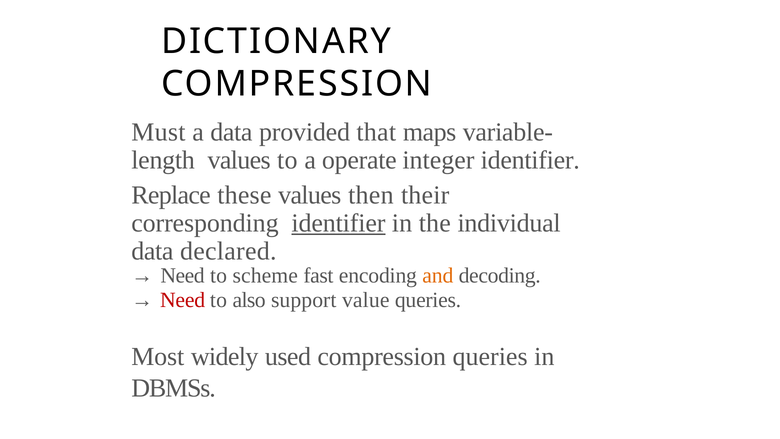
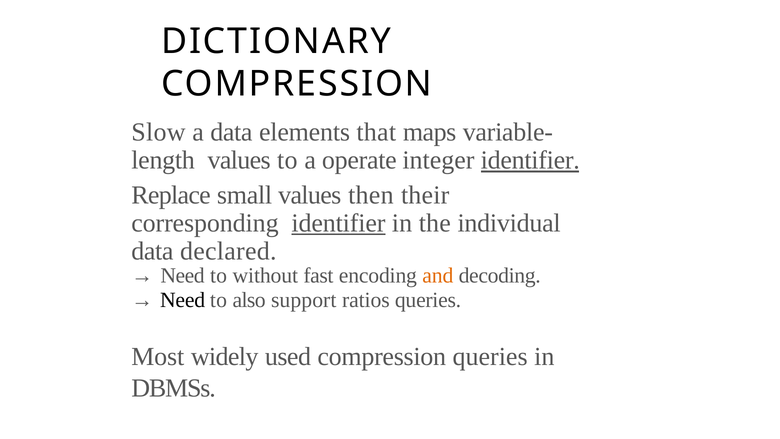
Must: Must -> Slow (158, 132)
provided: provided -> elements (305, 132)
identifier underline: none -> present (530, 160)
these: these -> small (245, 195)
scheme: scheme -> without (265, 275)
Need colour: red -> black (183, 300)
value: value -> ratios (366, 300)
